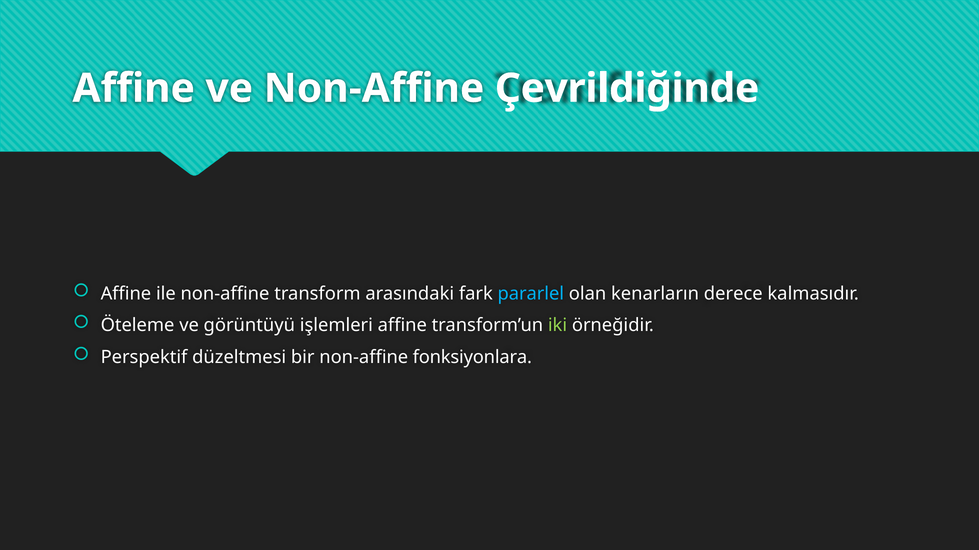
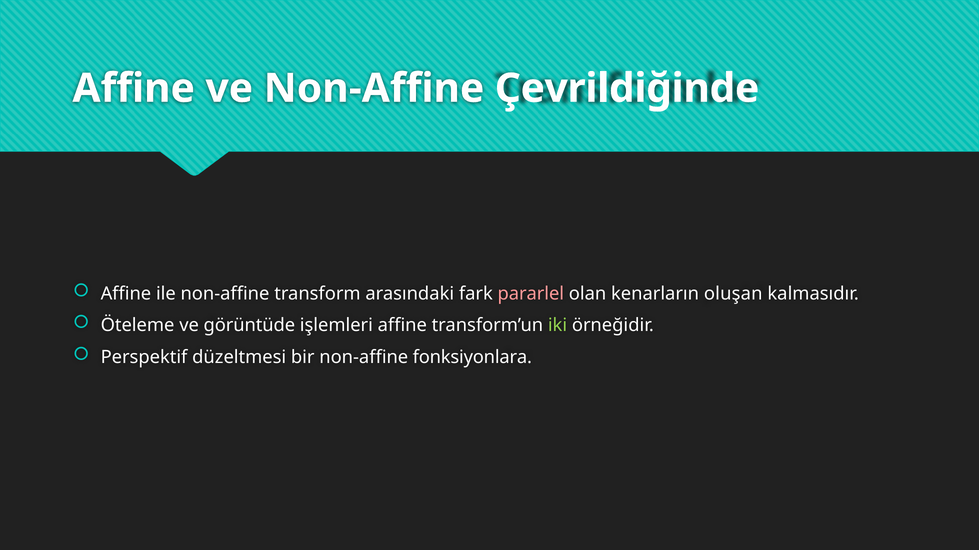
pararlel colour: light blue -> pink (531, 294)
derece: derece -> oluşan (733, 294)
görüntüyü: görüntüyü -> görüntüde (249, 326)
